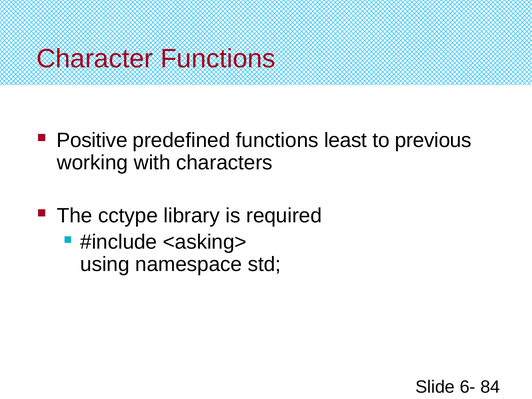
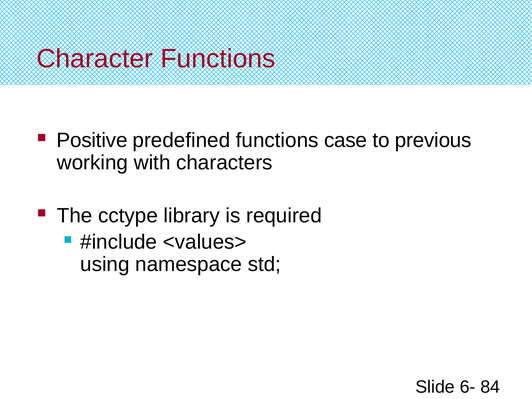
least: least -> case (346, 140)
<asking>: <asking> -> <values> (205, 242)
